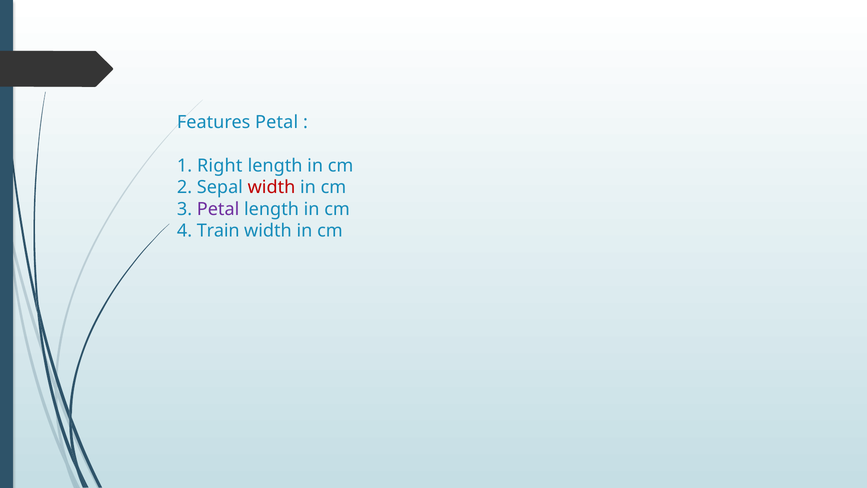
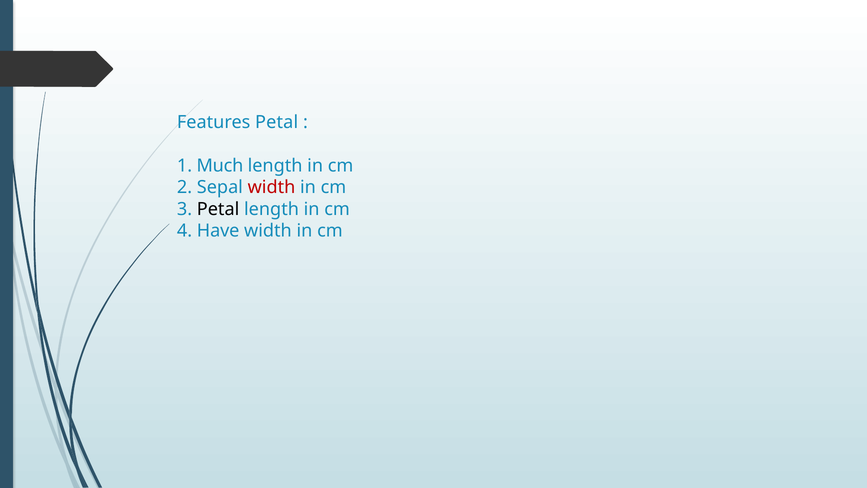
Right: Right -> Much (220, 166)
Petal colour: purple -> black (218, 209)
Train: Train -> Have (218, 231)
